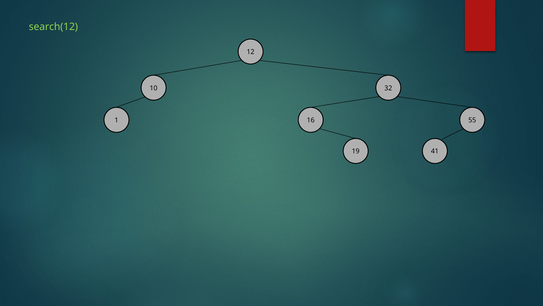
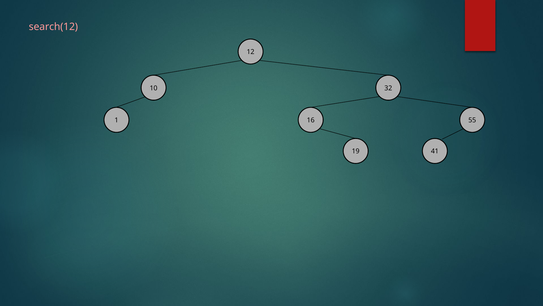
search(12 colour: light green -> pink (53, 27)
